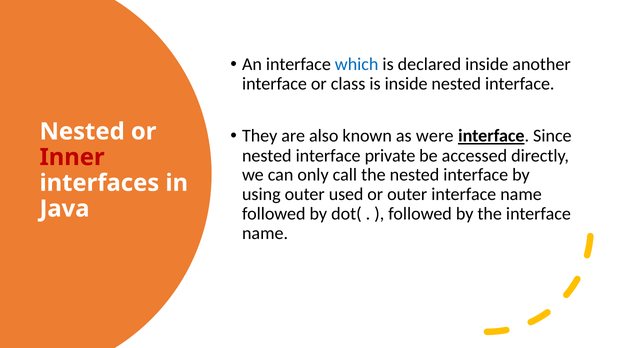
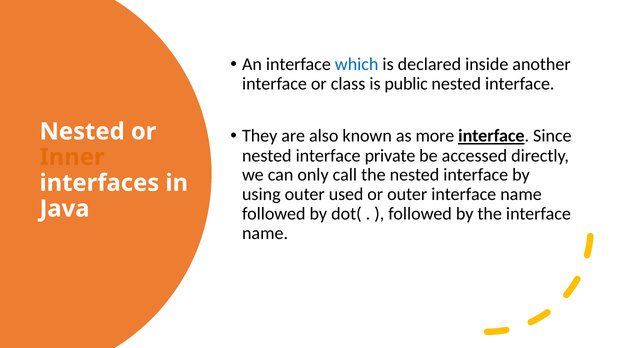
is inside: inside -> public (406, 84)
were: were -> more (435, 136)
Inner colour: red -> orange (72, 157)
